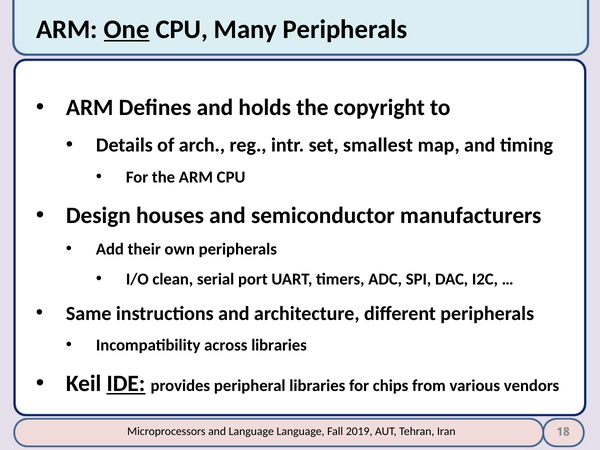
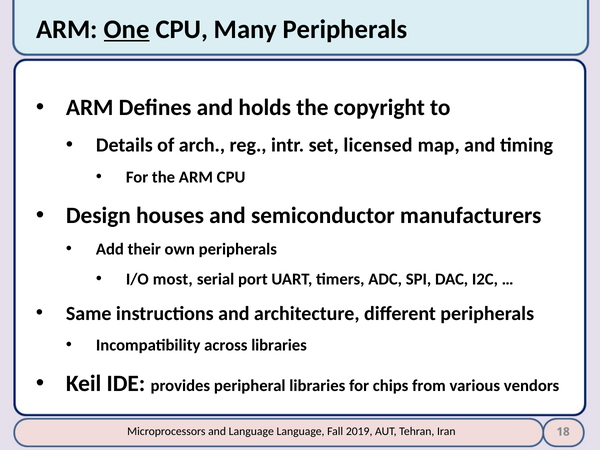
smallest: smallest -> licensed (378, 145)
clean: clean -> most (173, 279)
IDE underline: present -> none (126, 384)
